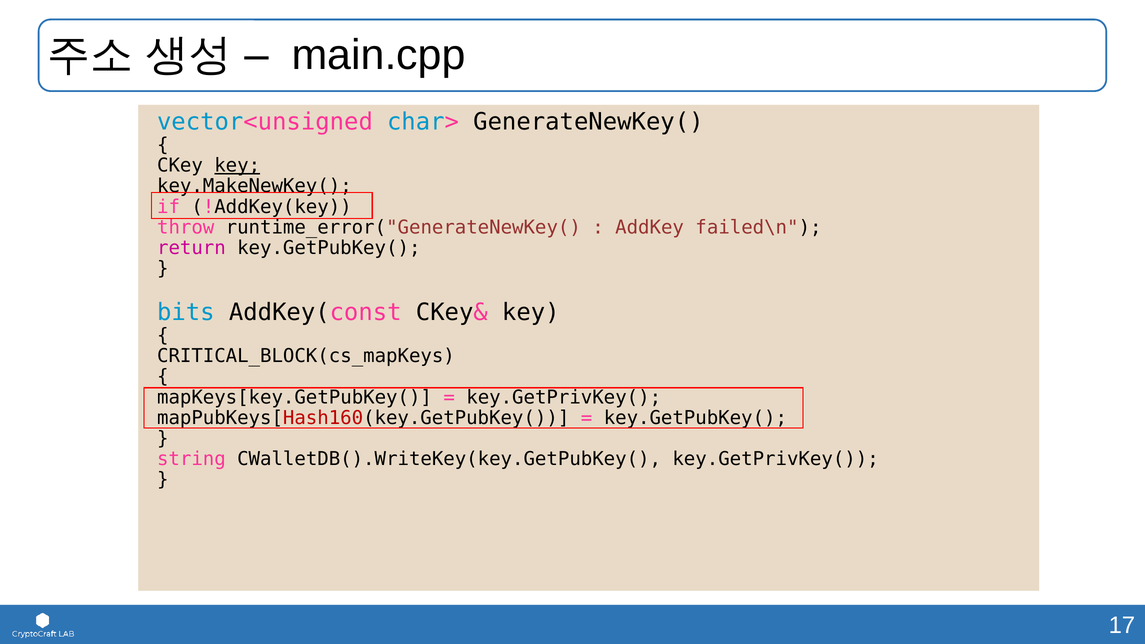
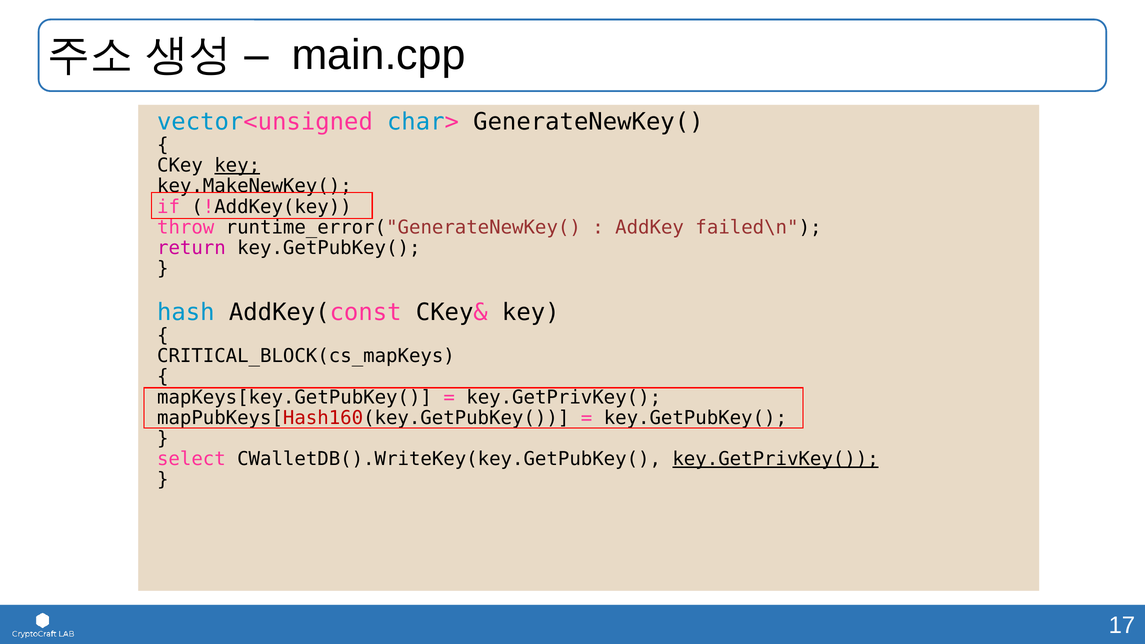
bits: bits -> hash (186, 312)
string: string -> select (191, 459)
key.GetPrivKey( underline: none -> present (776, 459)
